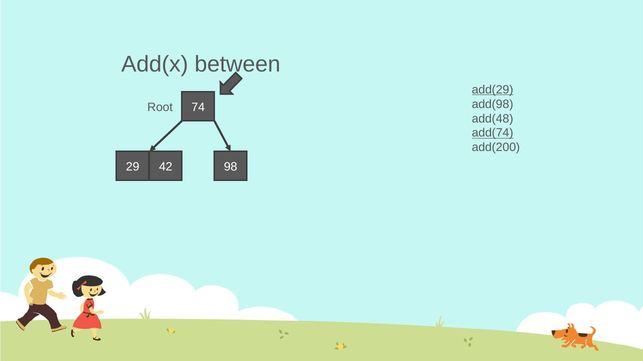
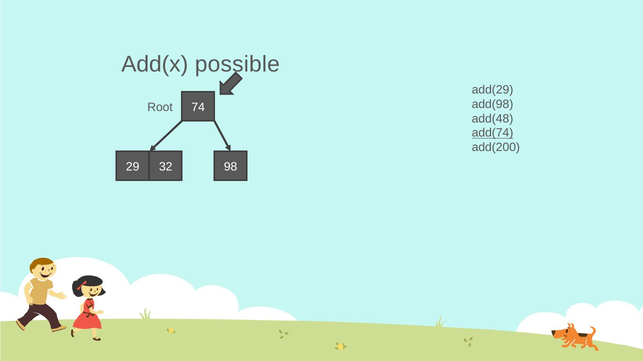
between: between -> possible (237, 65)
add(29 underline: present -> none (493, 90)
42: 42 -> 32 (166, 167)
